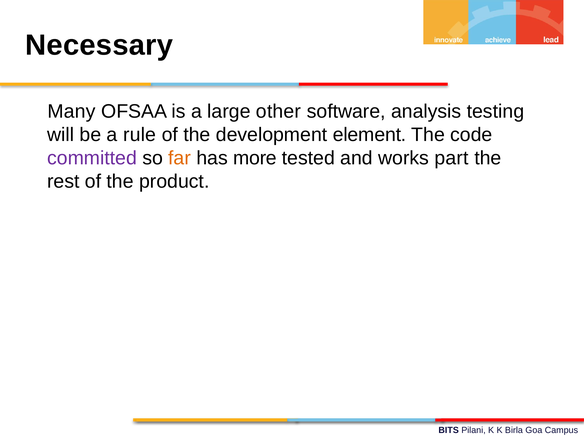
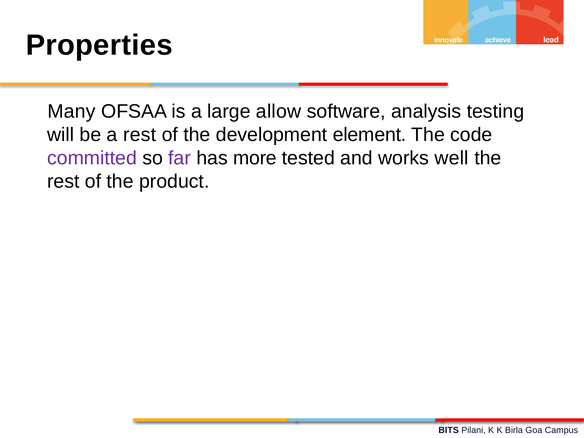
Necessary: Necessary -> Properties (99, 45)
other: other -> allow (279, 111)
a rule: rule -> rest (140, 135)
far colour: orange -> purple (180, 158)
part: part -> well (452, 158)
